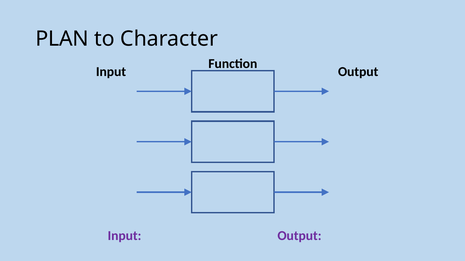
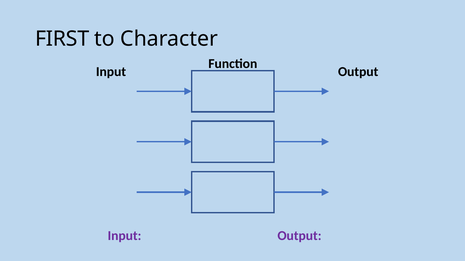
PLAN: PLAN -> FIRST (62, 39)
